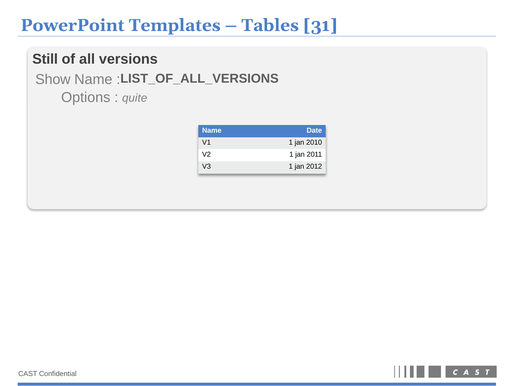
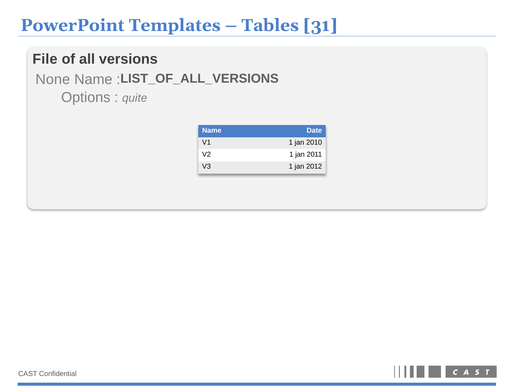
Still: Still -> File (45, 59)
Show: Show -> None (53, 79)
